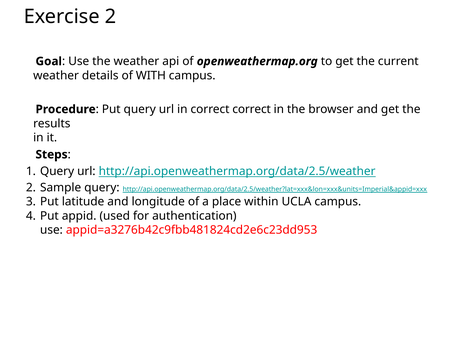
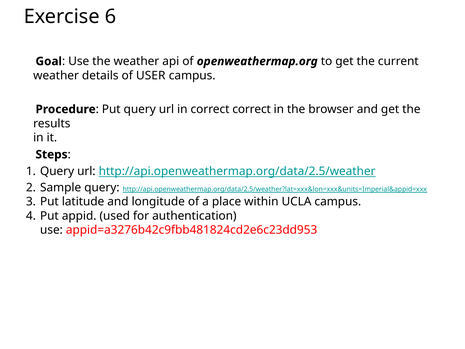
Exercise 2: 2 -> 6 (111, 17)
WITH: WITH -> USER (151, 75)
